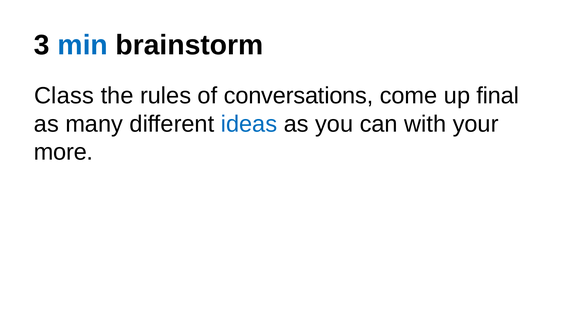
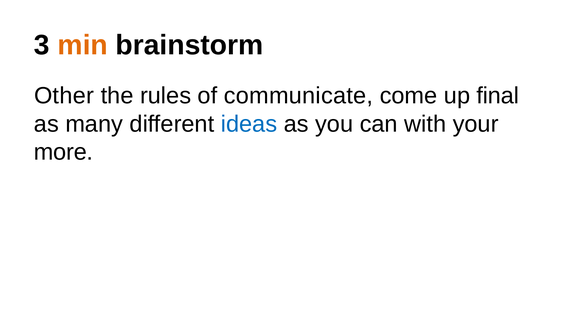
min colour: blue -> orange (83, 45)
Class: Class -> Other (64, 96)
conversations: conversations -> communicate (298, 96)
